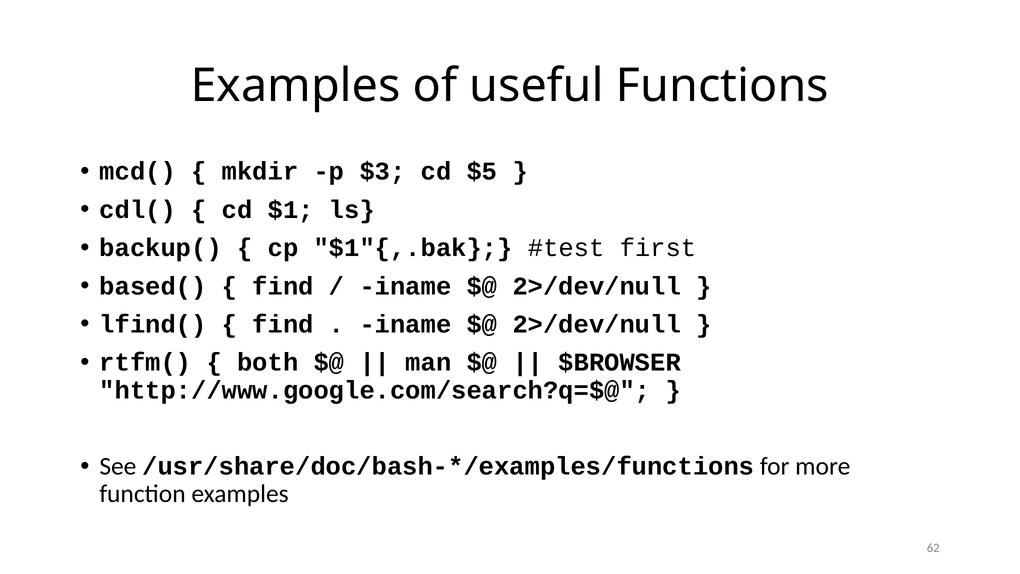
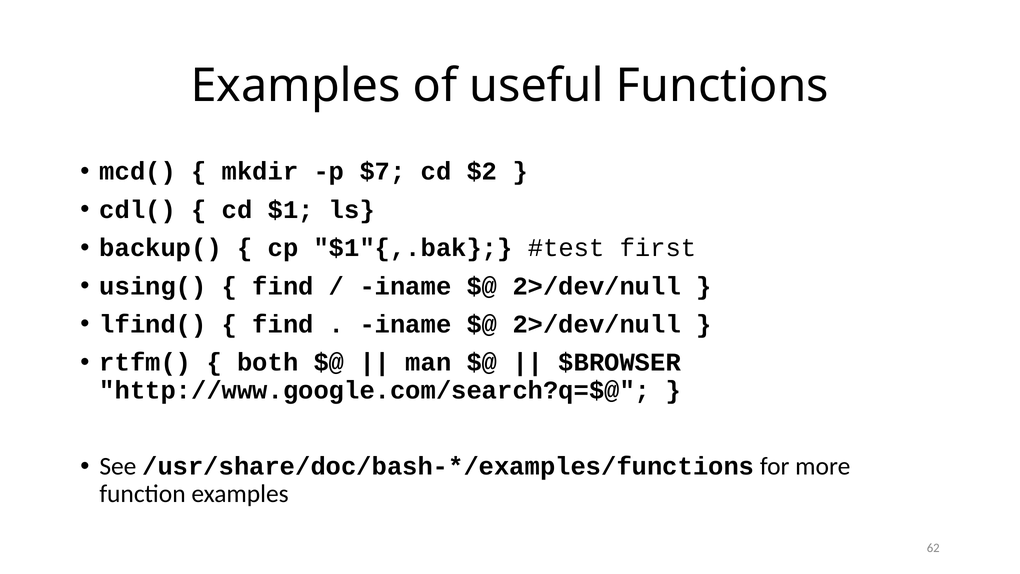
$3: $3 -> $7 (382, 171)
$5: $5 -> $2 (482, 171)
based(: based( -> using( (153, 286)
